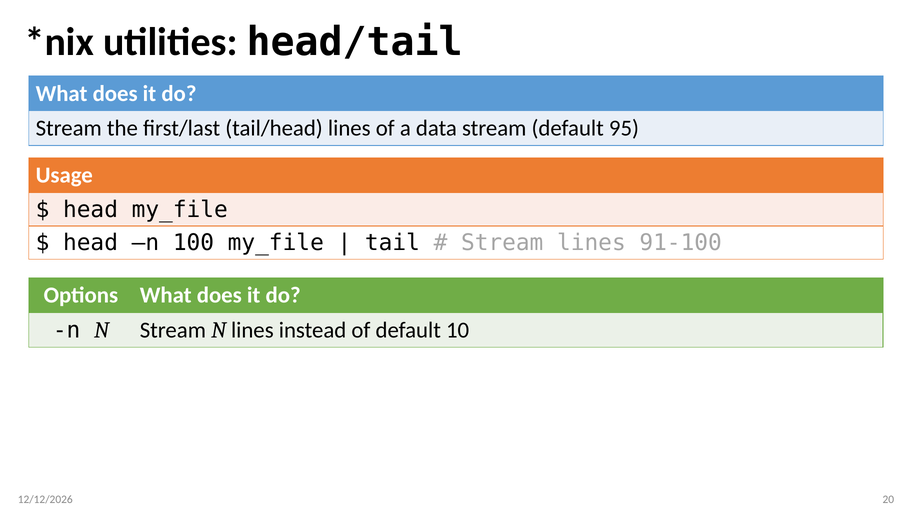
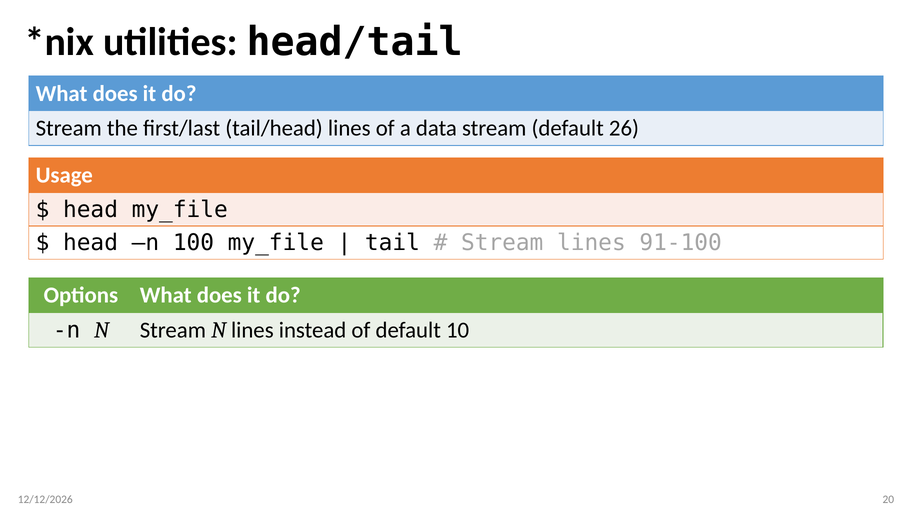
95: 95 -> 26 (624, 128)
